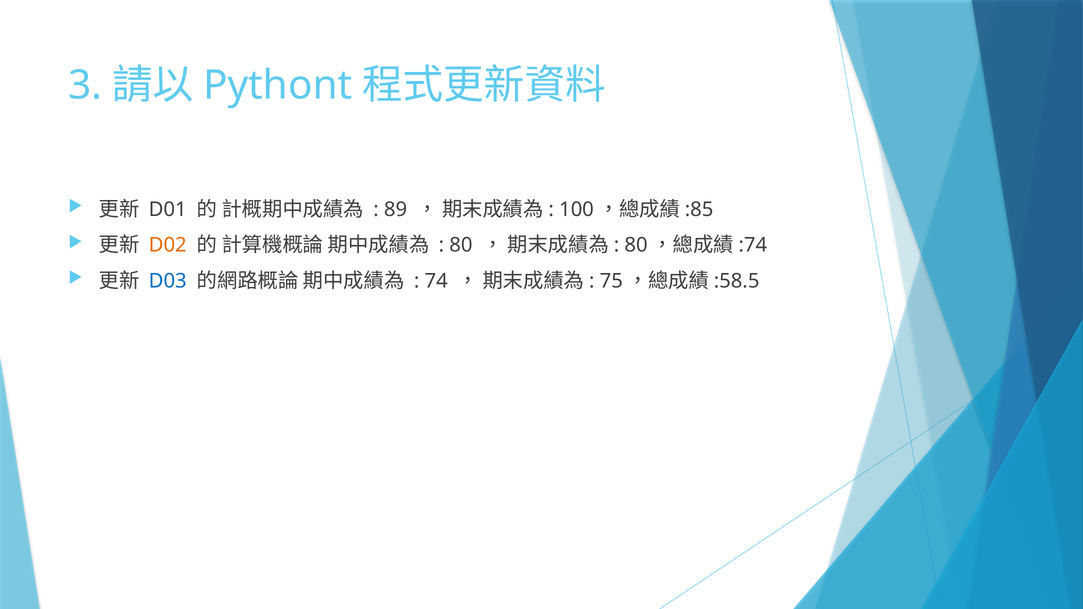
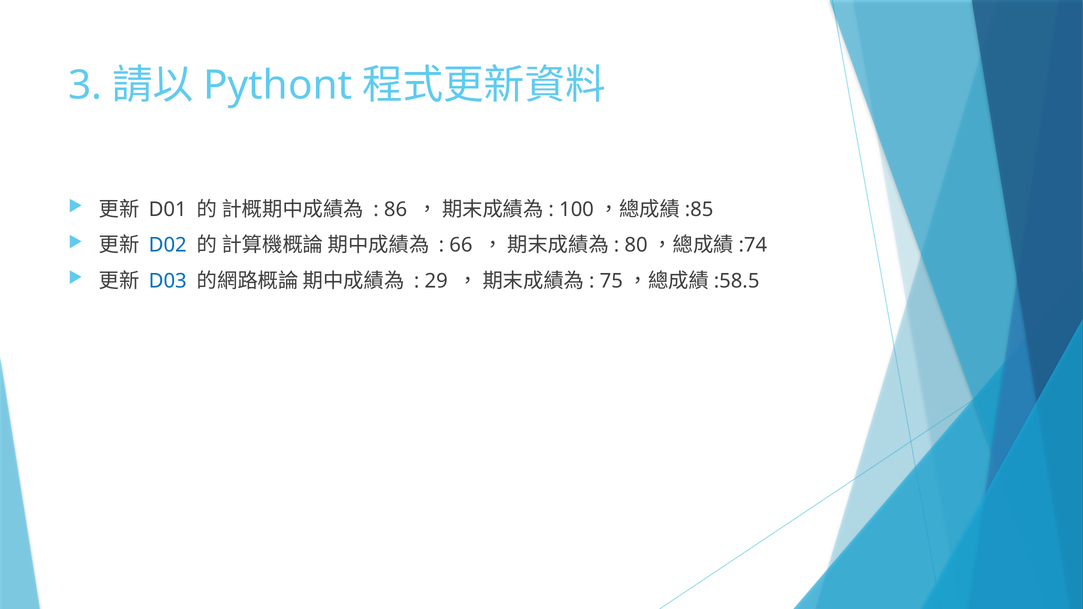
89: 89 -> 86 (396, 210)
D02 colour: orange -> blue (168, 245)
80: 80 -> 66 (461, 245)
74: 74 -> 29 (436, 281)
